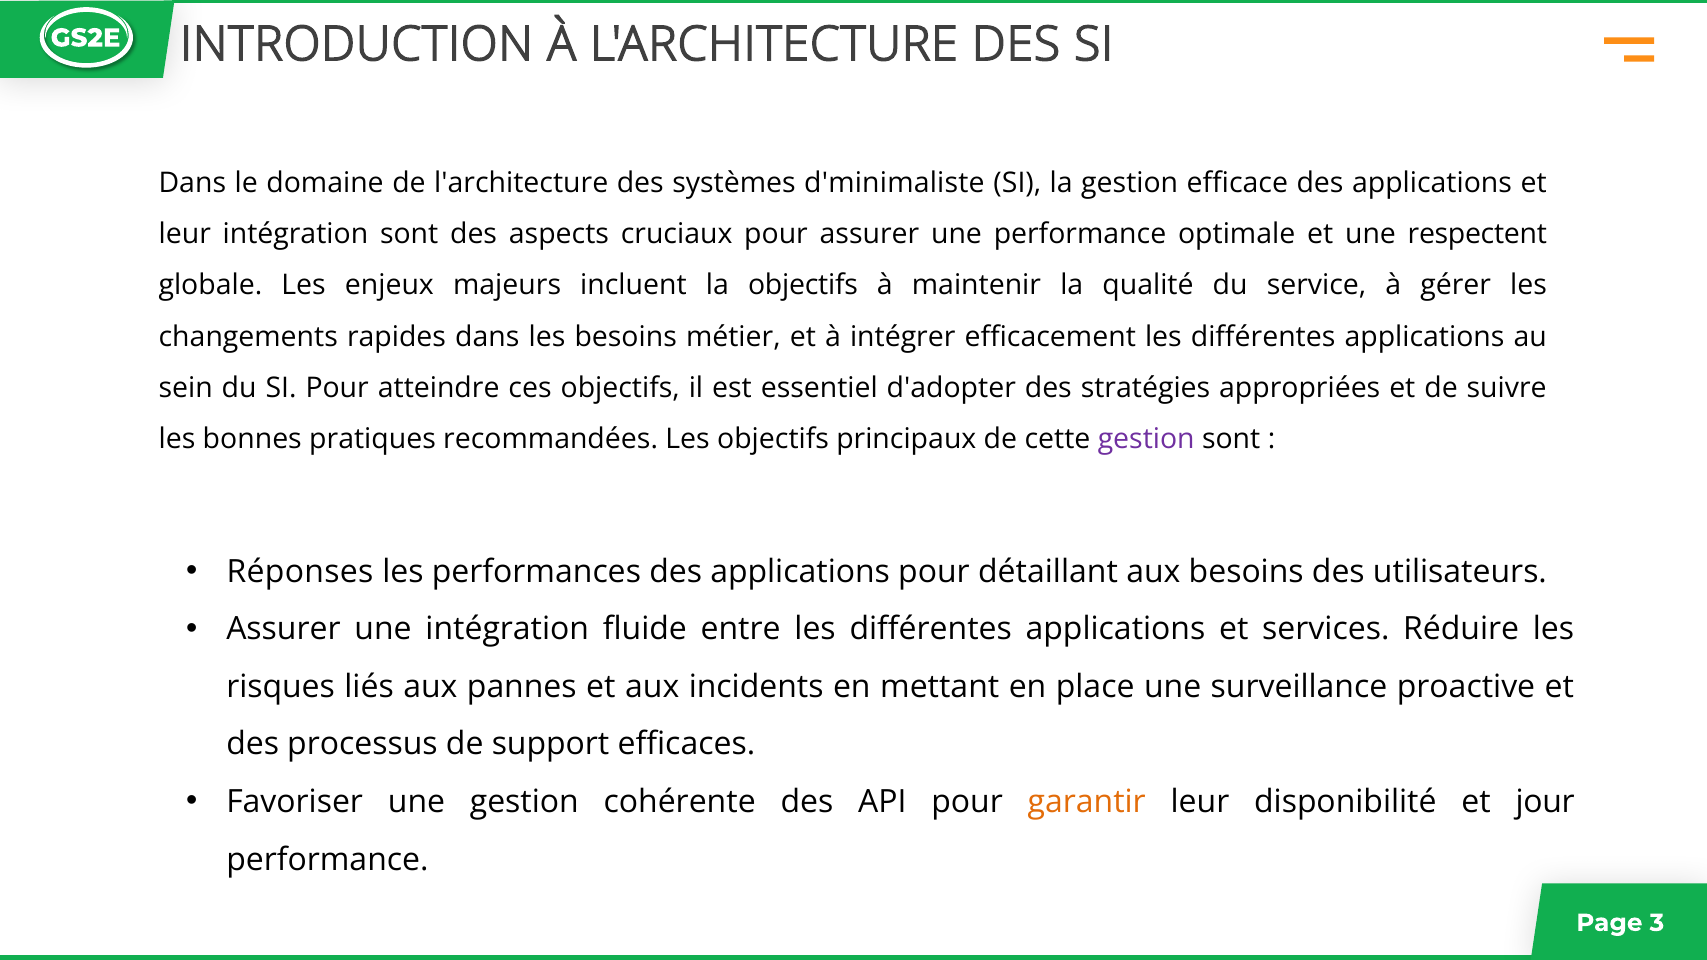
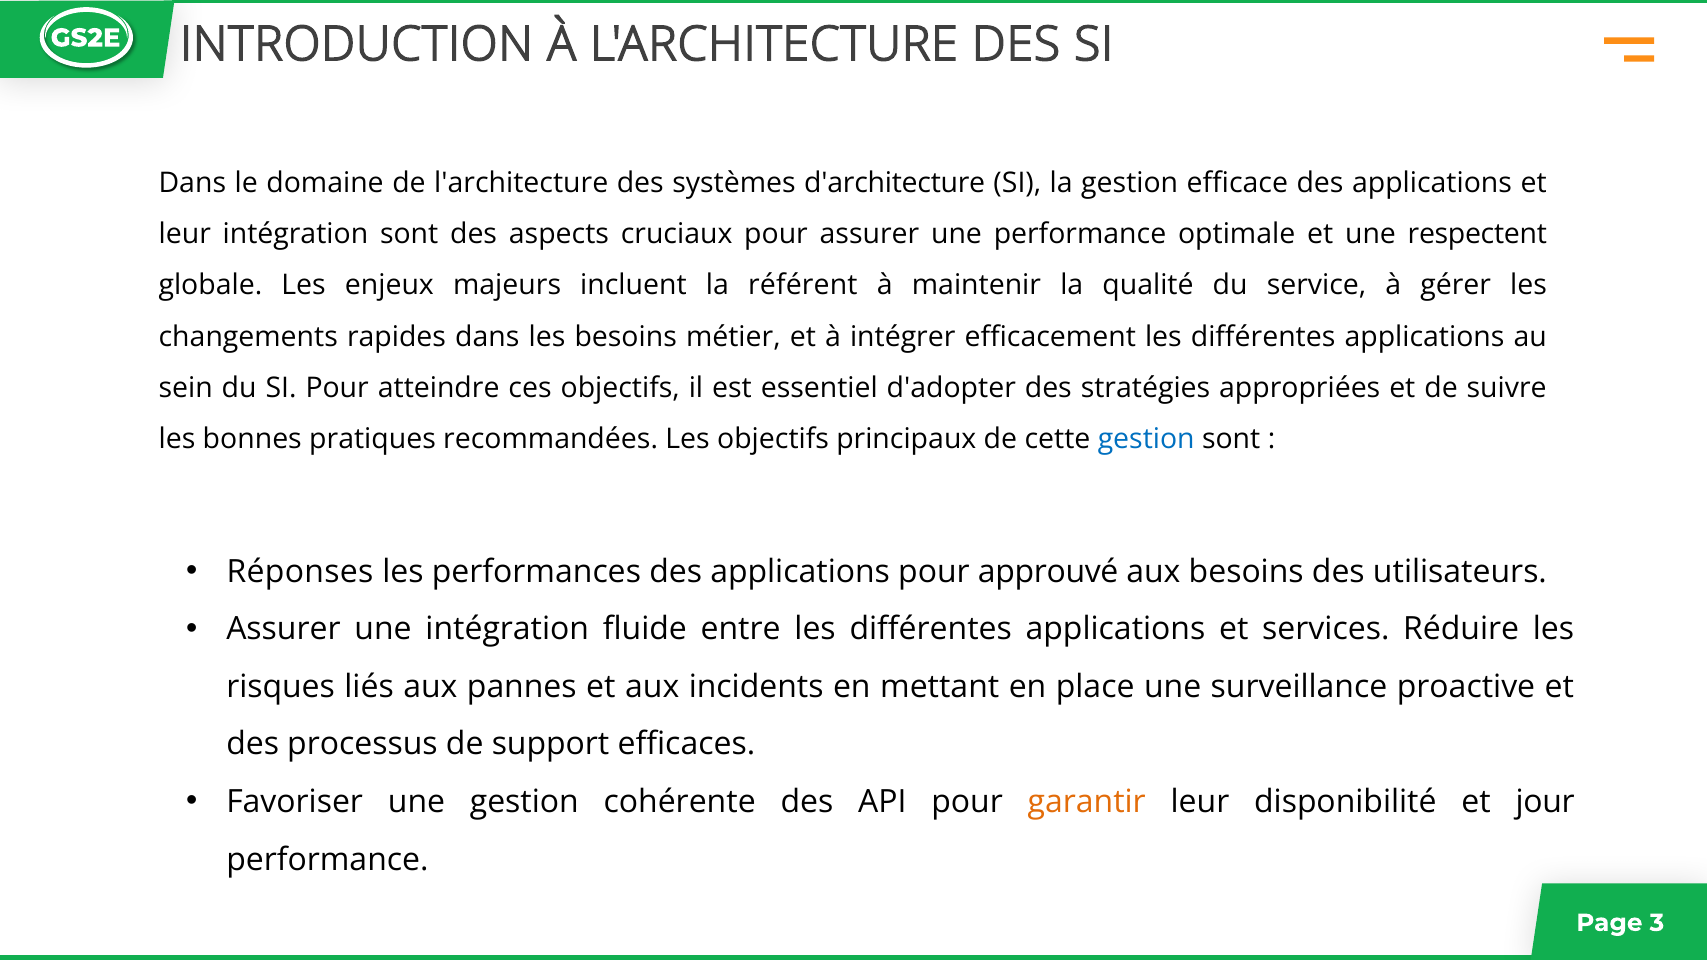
d'minimaliste: d'minimaliste -> d'architecture (895, 183)
la objectifs: objectifs -> référent (803, 286)
gestion colour: purple -> blue (1146, 439)
détaillant: détaillant -> approuvé (1048, 572)
